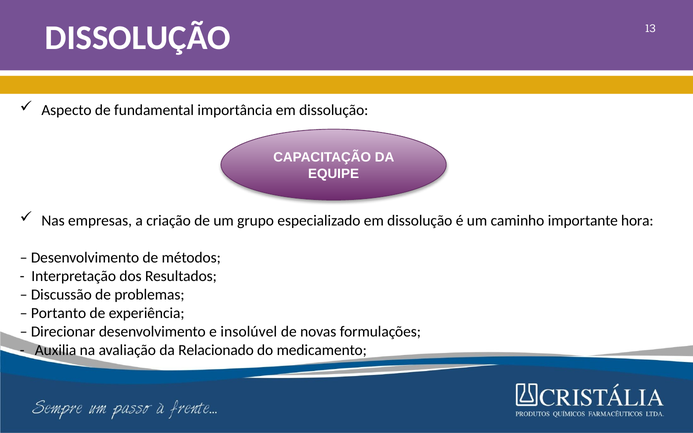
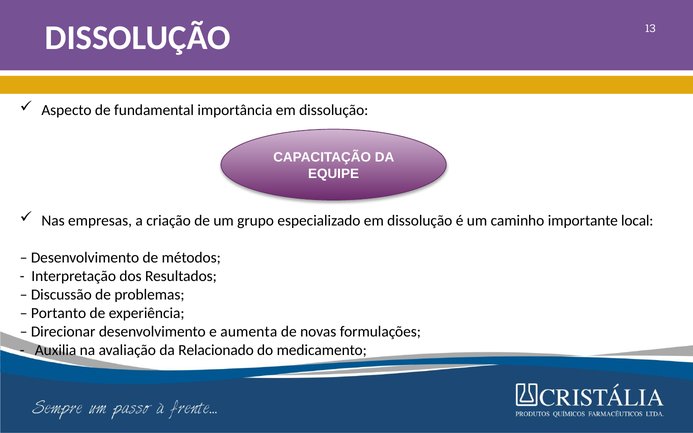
hora: hora -> local (637, 221)
insolúvel: insolúvel -> aumenta (249, 332)
